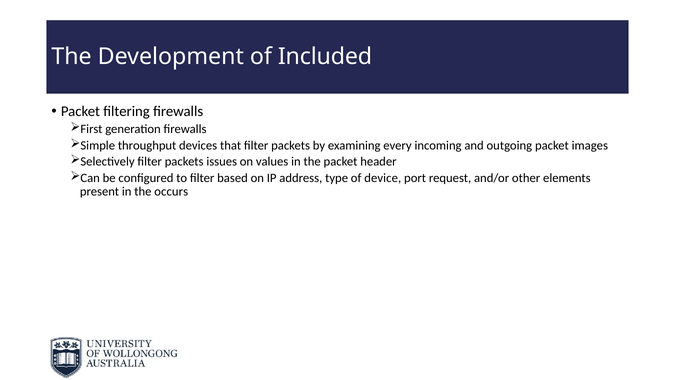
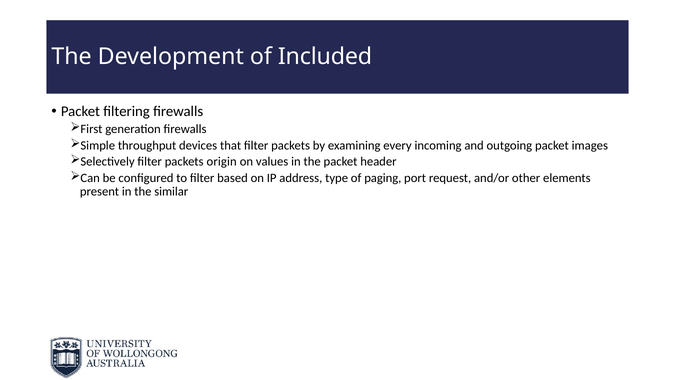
issues: issues -> origin (222, 162)
device: device -> paging (383, 178)
occurs: occurs -> similar (171, 192)
